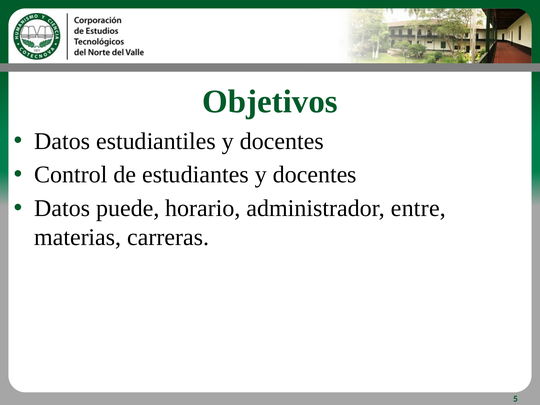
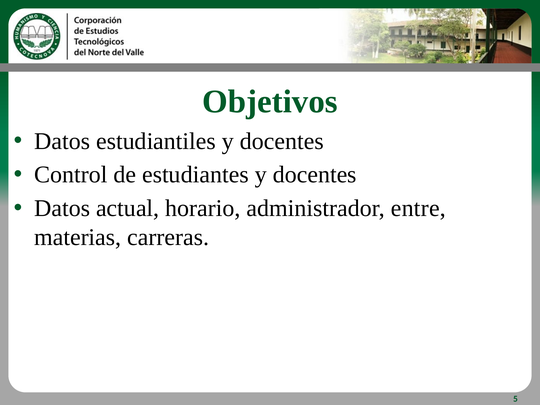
puede: puede -> actual (128, 208)
